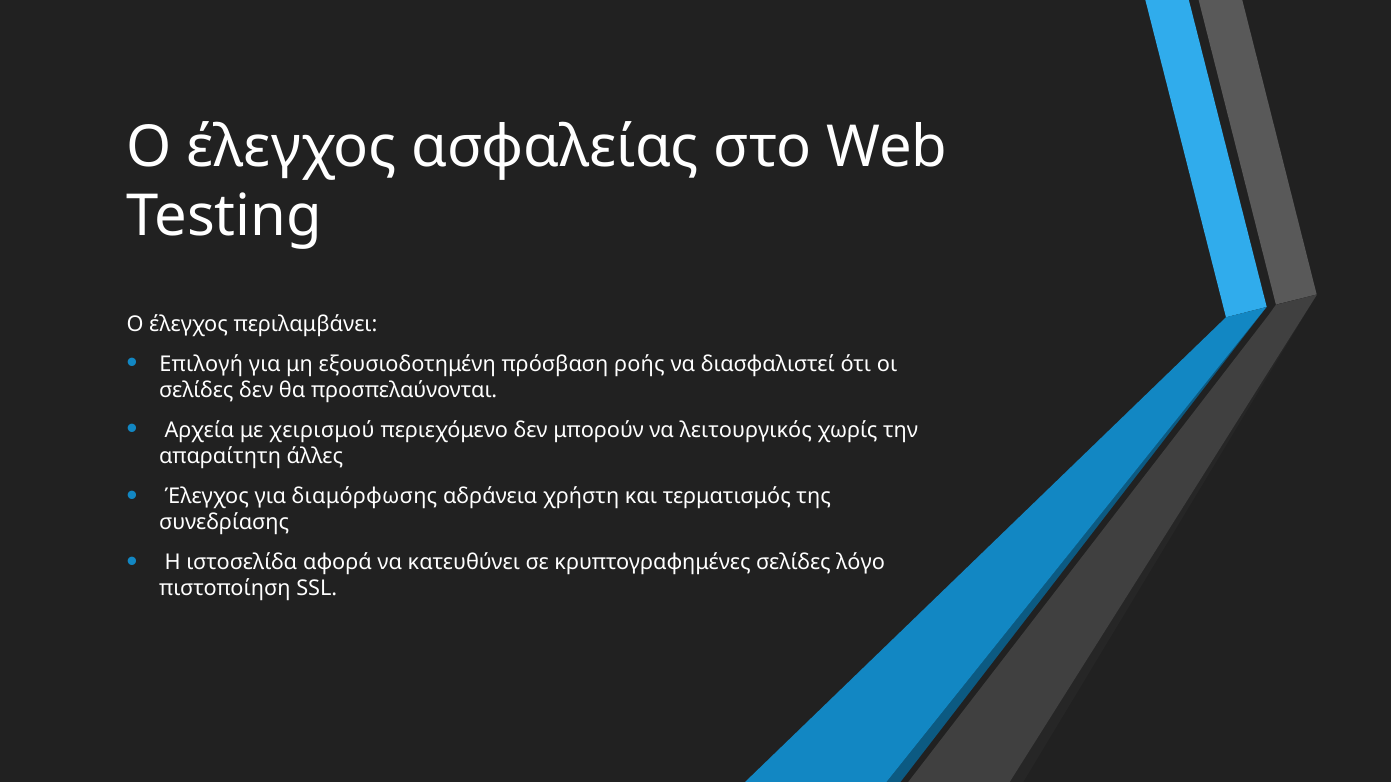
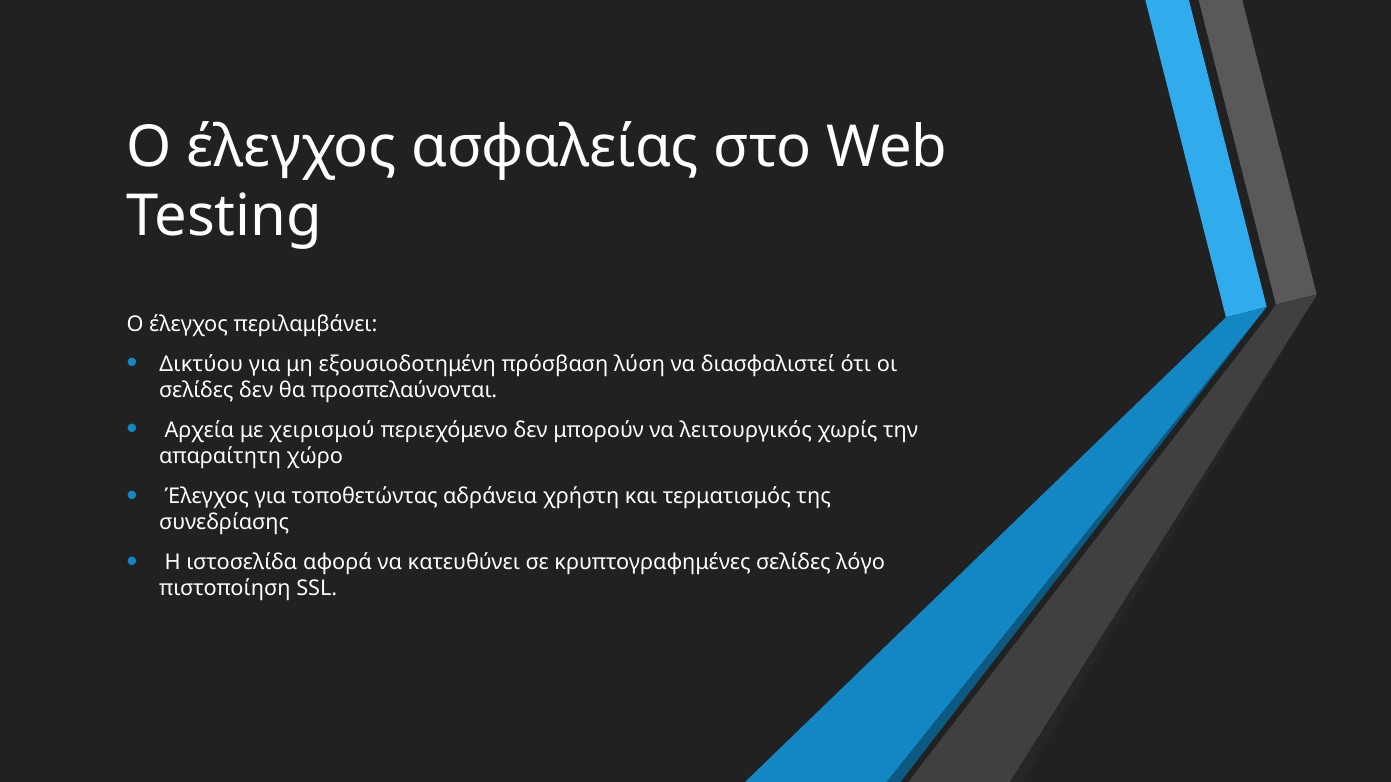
Επιλογή: Επιλογή -> Δικτύου (201, 364)
ροής: ροής -> λύση (639, 364)
άλλες: άλλες -> χώρο (315, 456)
διαμόρφωσης: διαμόρφωσης -> τοποθετώντας (365, 496)
